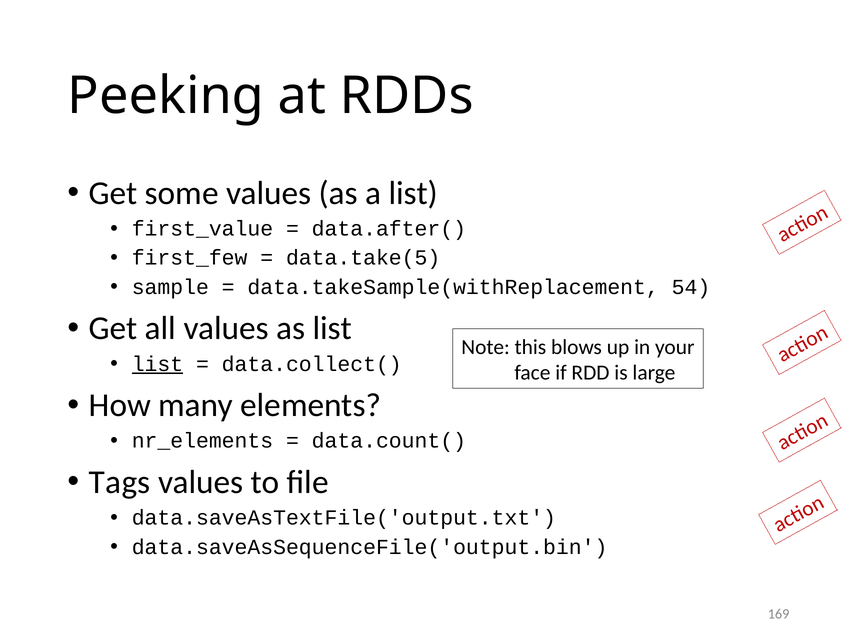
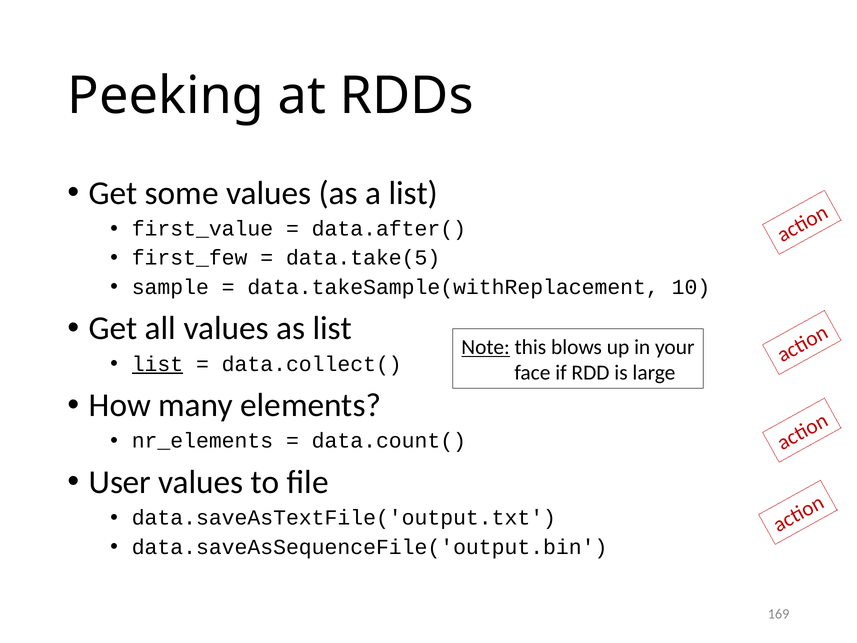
54: 54 -> 10 (691, 287)
Note underline: none -> present (486, 347)
Tags: Tags -> User (120, 482)
